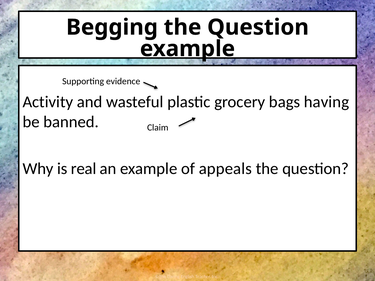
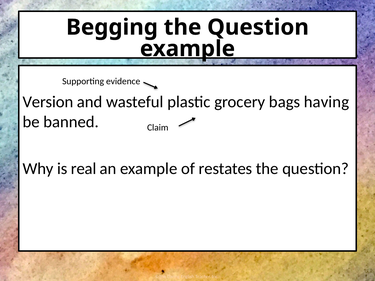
Activity: Activity -> Version (48, 102)
appeals: appeals -> restates (225, 169)
